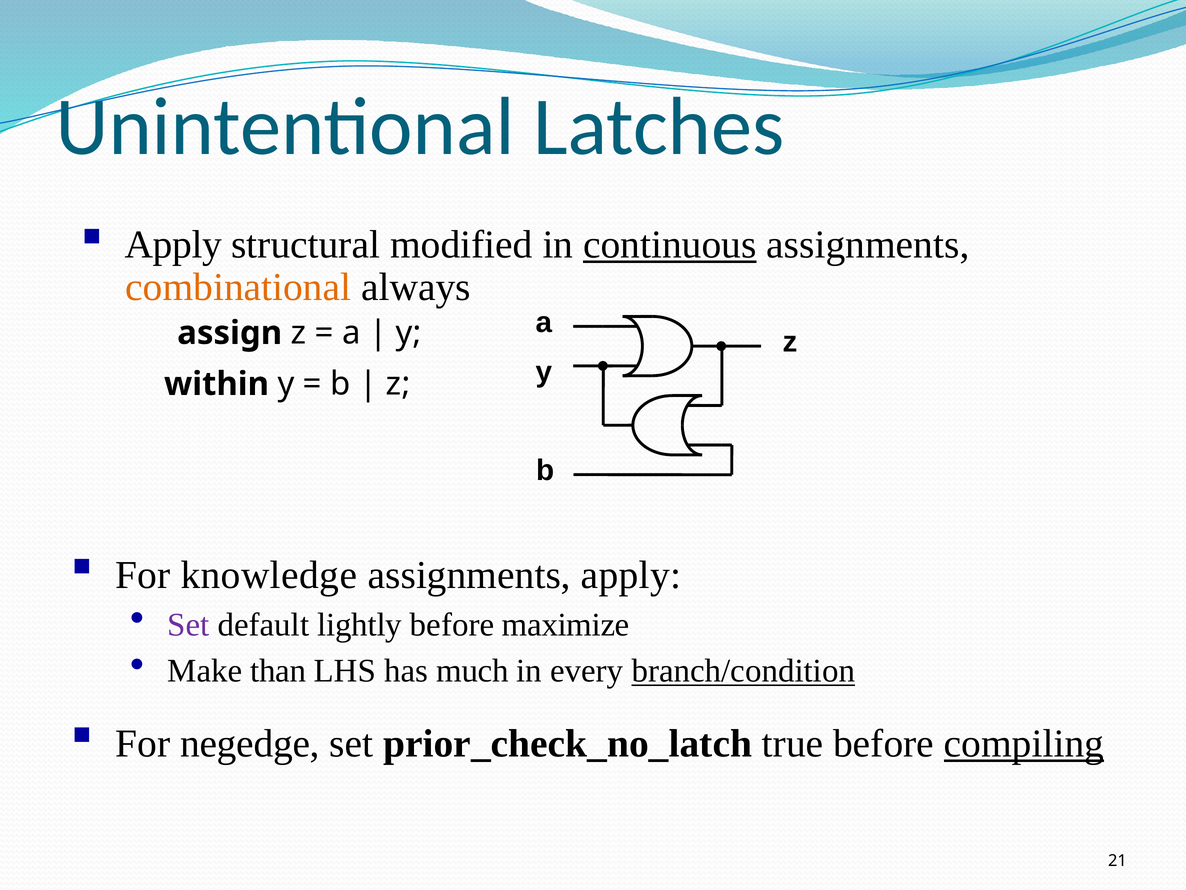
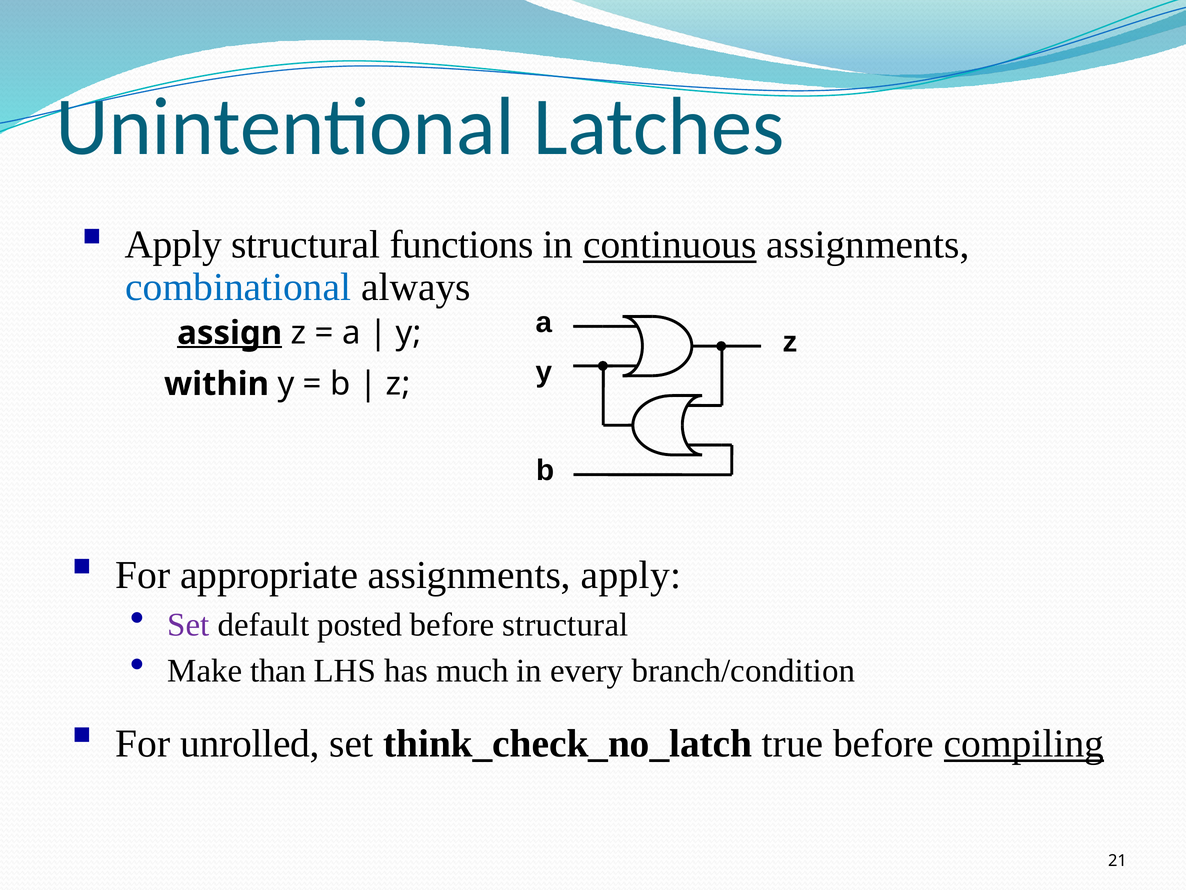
modified: modified -> functions (462, 244)
combinational colour: orange -> blue (238, 287)
assign underline: none -> present (230, 333)
knowledge: knowledge -> appropriate (269, 575)
lightly: lightly -> posted (360, 625)
before maximize: maximize -> structural (565, 625)
branch/condition underline: present -> none (743, 671)
negedge: negedge -> unrolled (250, 743)
prior_check_no_latch: prior_check_no_latch -> think_check_no_latch (568, 743)
